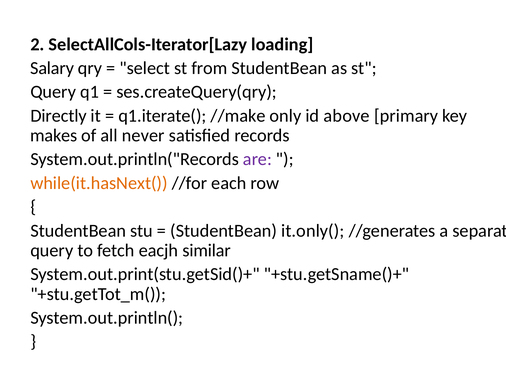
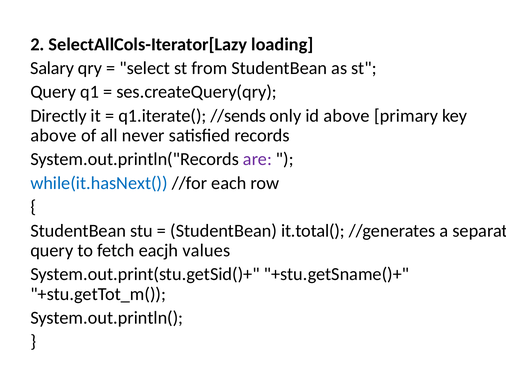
//make: //make -> //sends (238, 116)
makes: makes -> above (54, 135)
while(it.hasNext( colour: orange -> blue (99, 183)
it.only(: it.only( -> it.total( (313, 230)
similar: similar -> values (206, 250)
